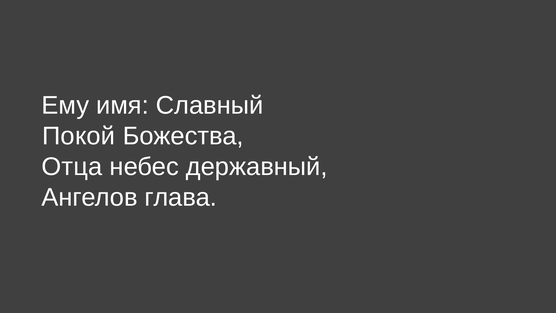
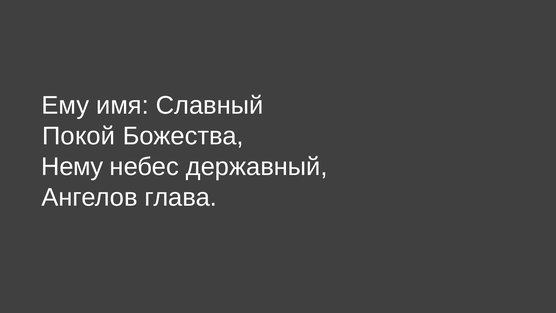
Отца: Отца -> Нему (72, 167)
